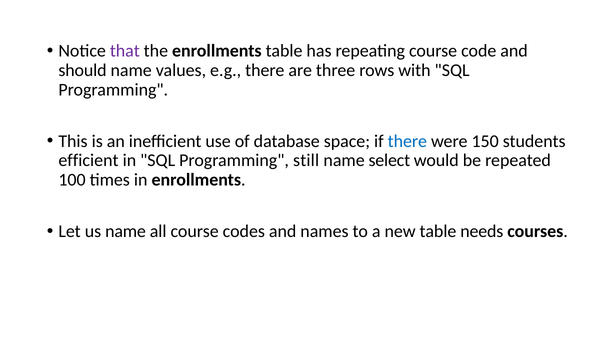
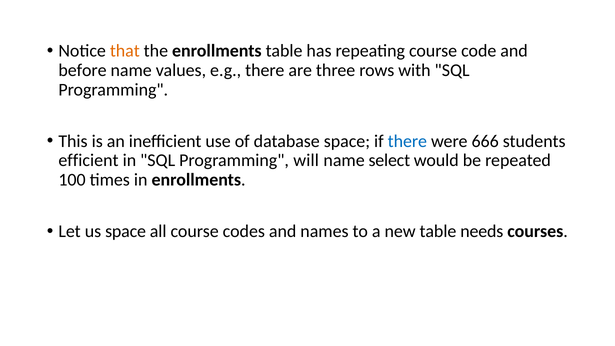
that colour: purple -> orange (125, 51)
should: should -> before (83, 70)
150: 150 -> 666 (485, 141)
still: still -> will (306, 161)
us name: name -> space (126, 231)
